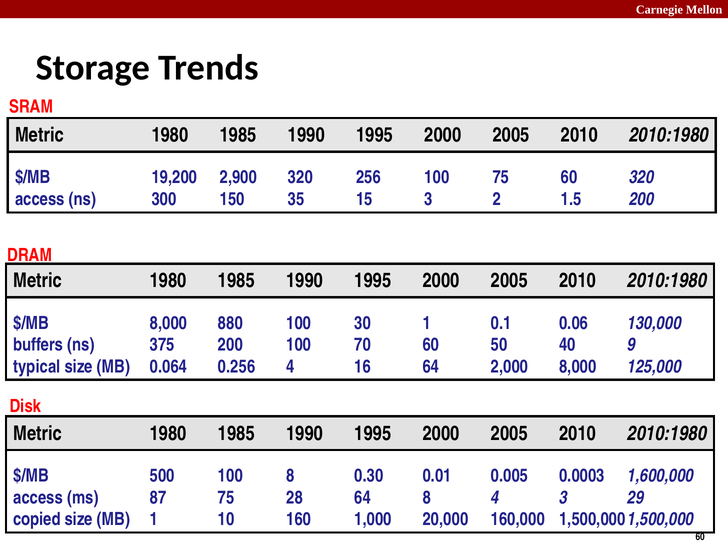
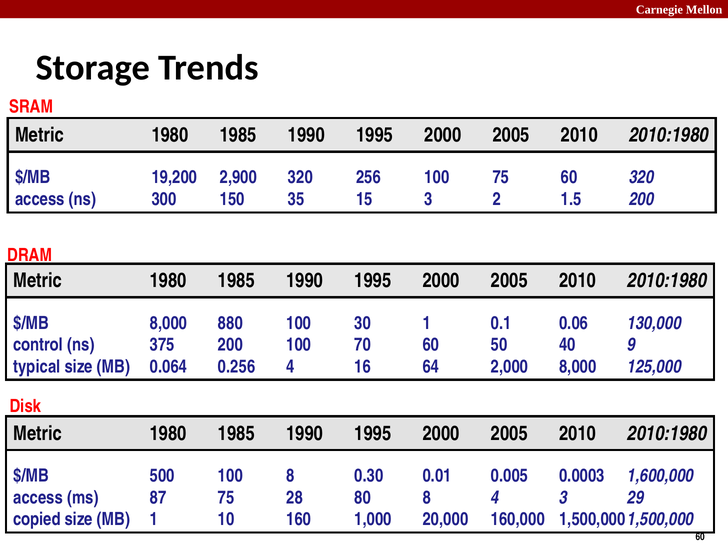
buffers: buffers -> control (38, 345)
28 64: 64 -> 80 (363, 498)
